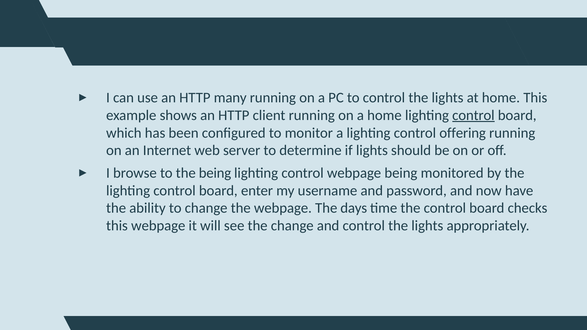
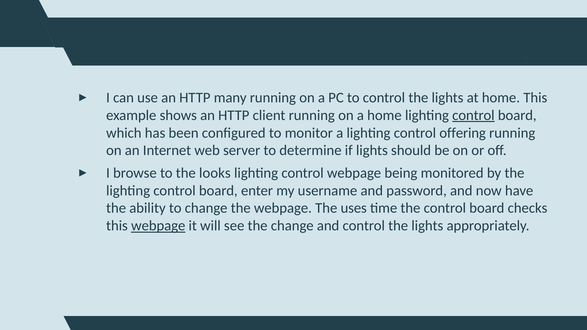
the being: being -> looks (215, 173)
days: days -> uses (354, 208)
webpage underline: none -> present (158, 226)
